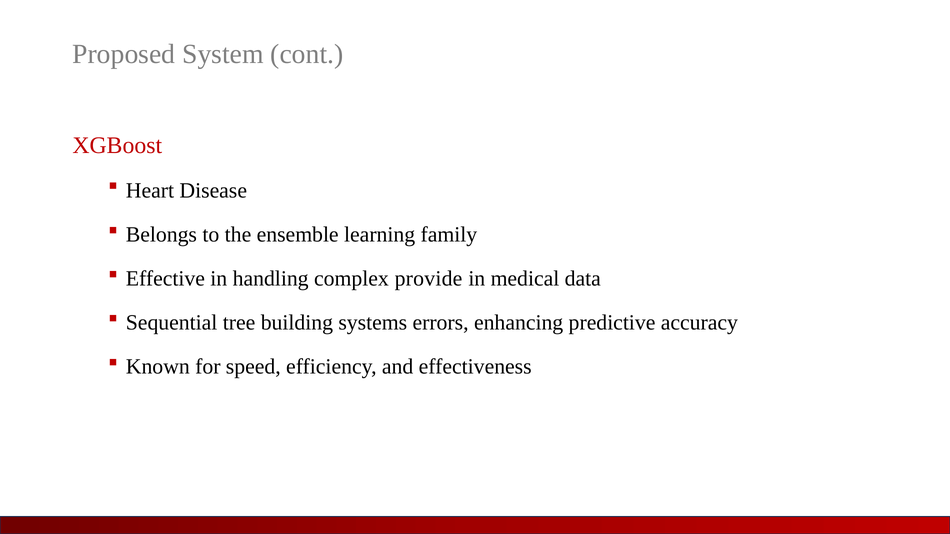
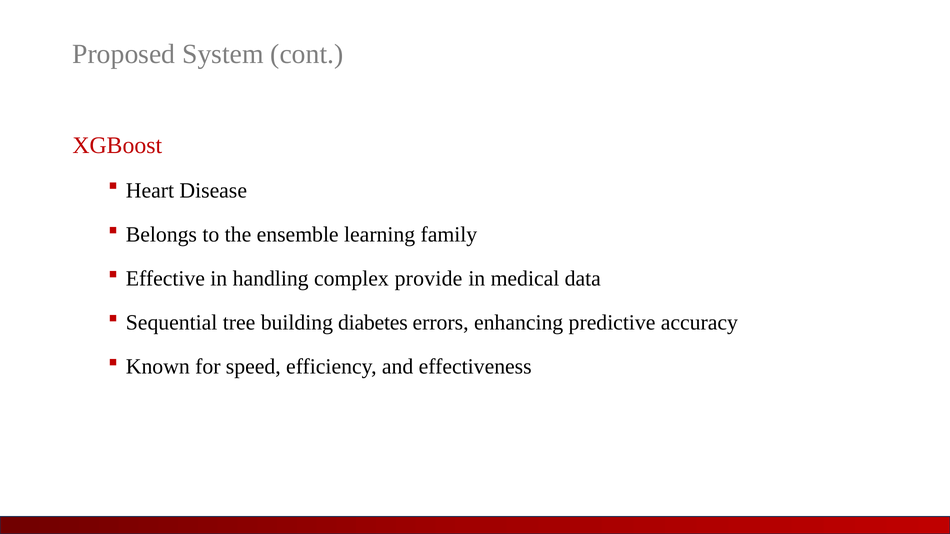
systems: systems -> diabetes (373, 323)
